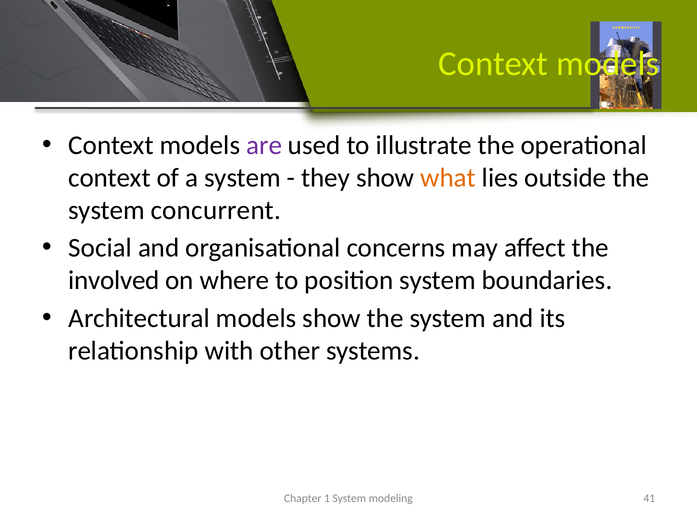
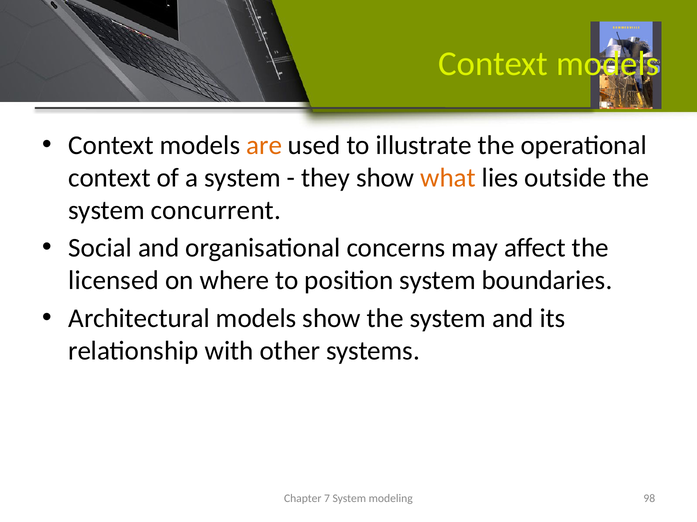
are colour: purple -> orange (264, 145)
involved: involved -> licensed (114, 281)
1: 1 -> 7 (327, 499)
41: 41 -> 98 (649, 499)
